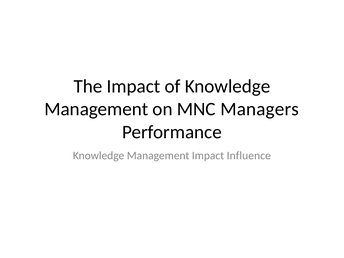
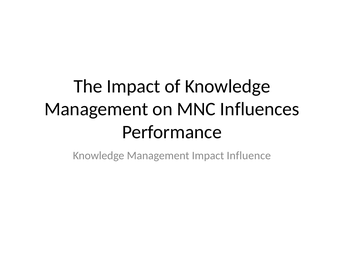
Managers: Managers -> Influences (260, 109)
